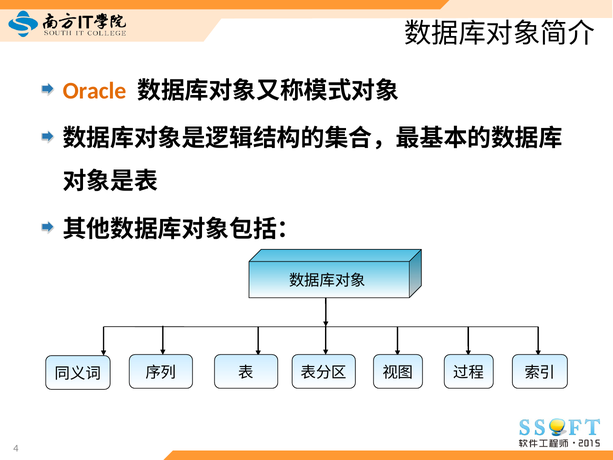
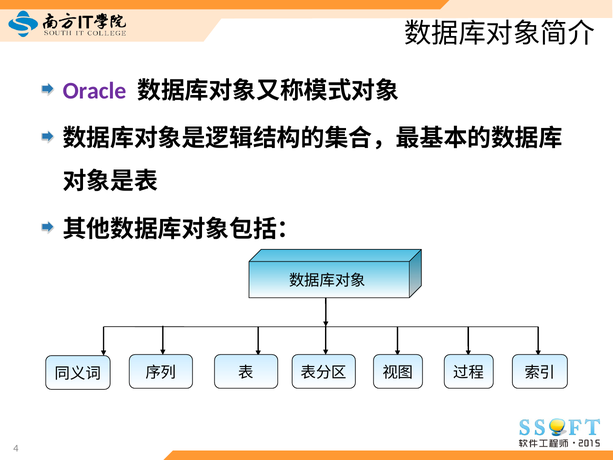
Oracle colour: orange -> purple (94, 91)
